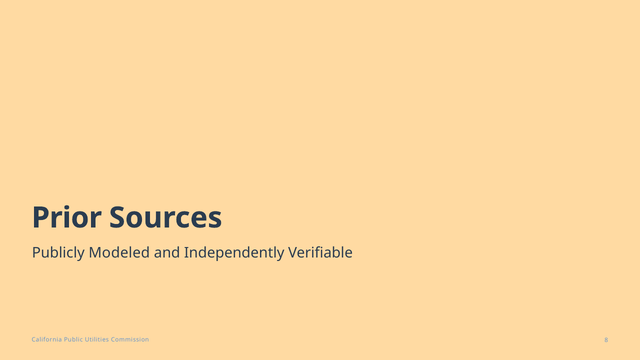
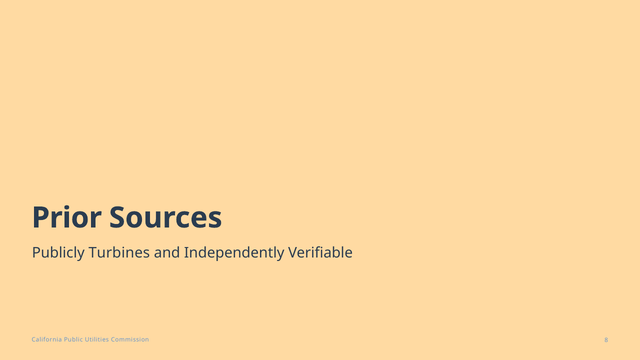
Modeled: Modeled -> Turbines (119, 253)
